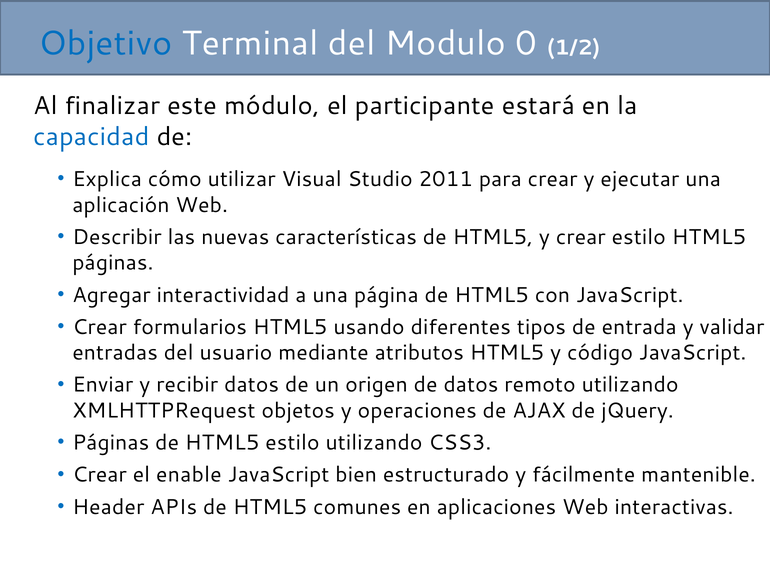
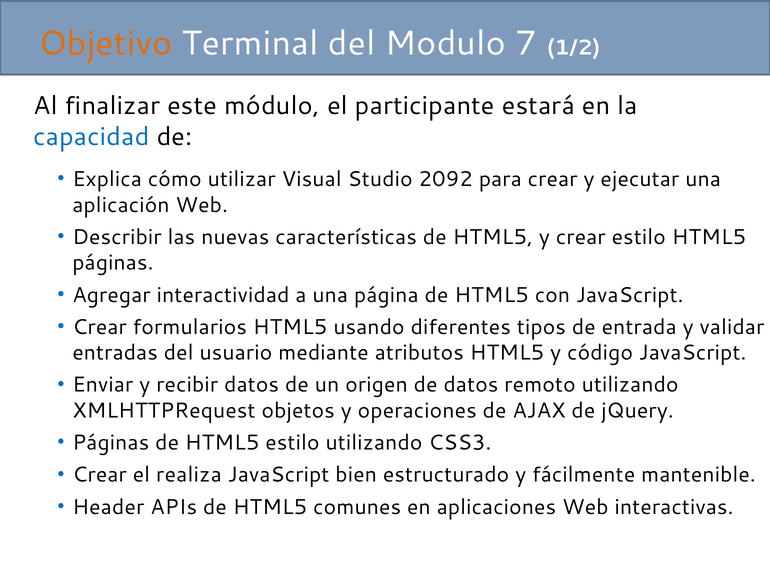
Objetivo colour: blue -> orange (106, 43)
0: 0 -> 7 (526, 43)
2011: 2011 -> 2092 (446, 179)
enable: enable -> realiza (189, 474)
